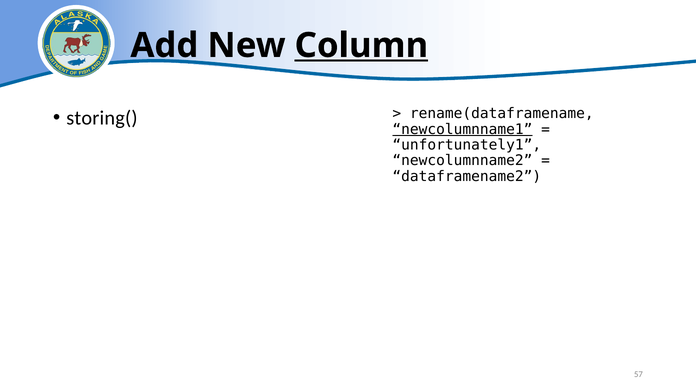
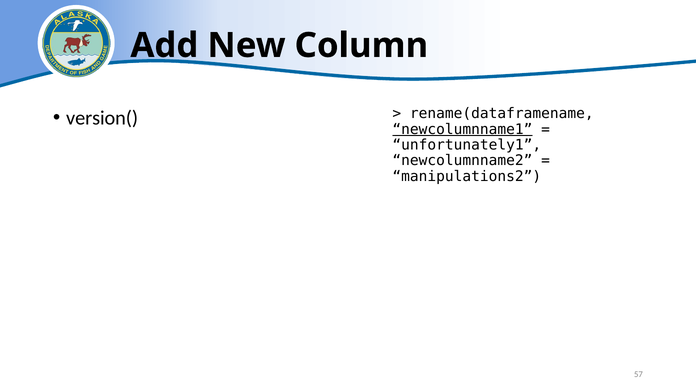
Column underline: present -> none (361, 45)
storing(: storing( -> version( (102, 118)
dataframename2: dataframename2 -> manipulations2 (467, 176)
